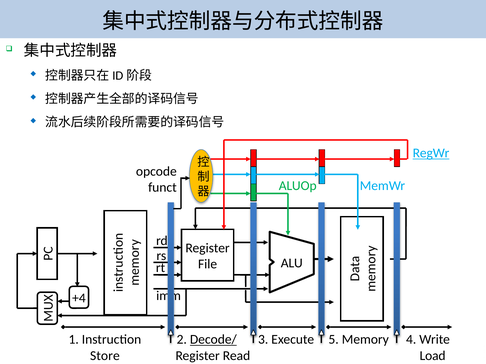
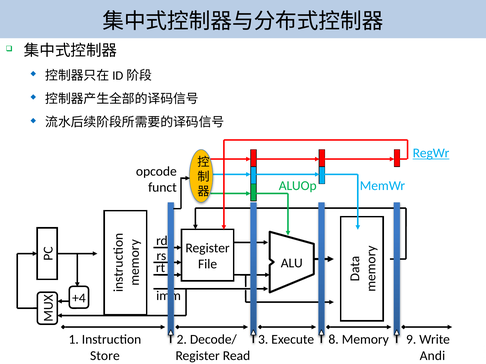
5: 5 -> 8 (334, 340)
4: 4 -> 9 (411, 340)
Decode/ underline: present -> none (213, 340)
Load: Load -> Andi (432, 356)
